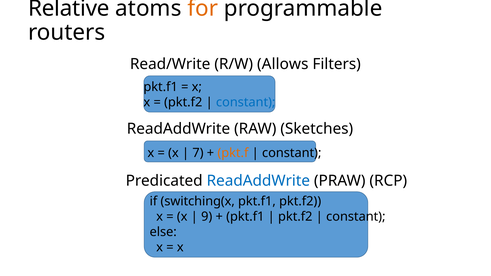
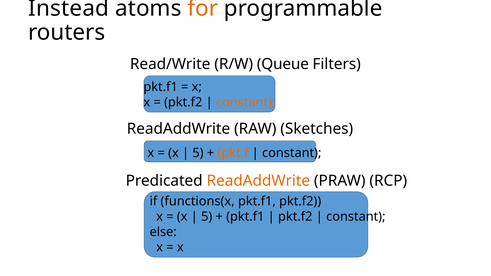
Relative: Relative -> Instead (69, 8)
Allows: Allows -> Queue (283, 64)
constant colour: blue -> orange (246, 102)
7: 7 -> 5 (198, 153)
ReadAddWrite colour: blue -> orange (258, 181)
switching(x: switching(x -> functions(x (198, 202)
9: 9 -> 5 (207, 217)
